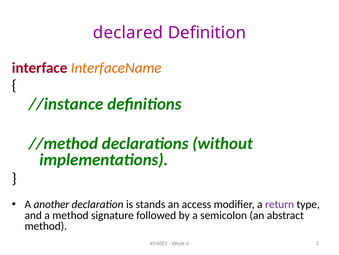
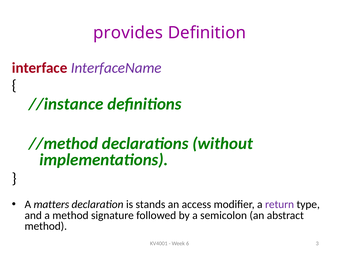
declared: declared -> provides (128, 33)
InterfaceName colour: orange -> purple (116, 68)
another: another -> matters (51, 204)
